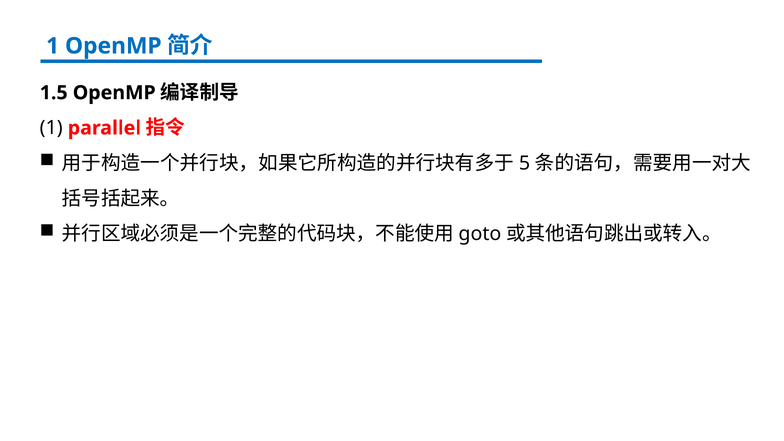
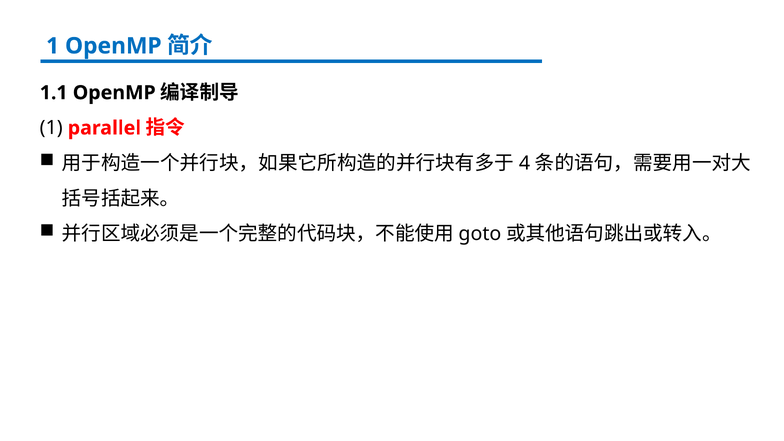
1.5: 1.5 -> 1.1 (54, 93)
5: 5 -> 4 (525, 163)
